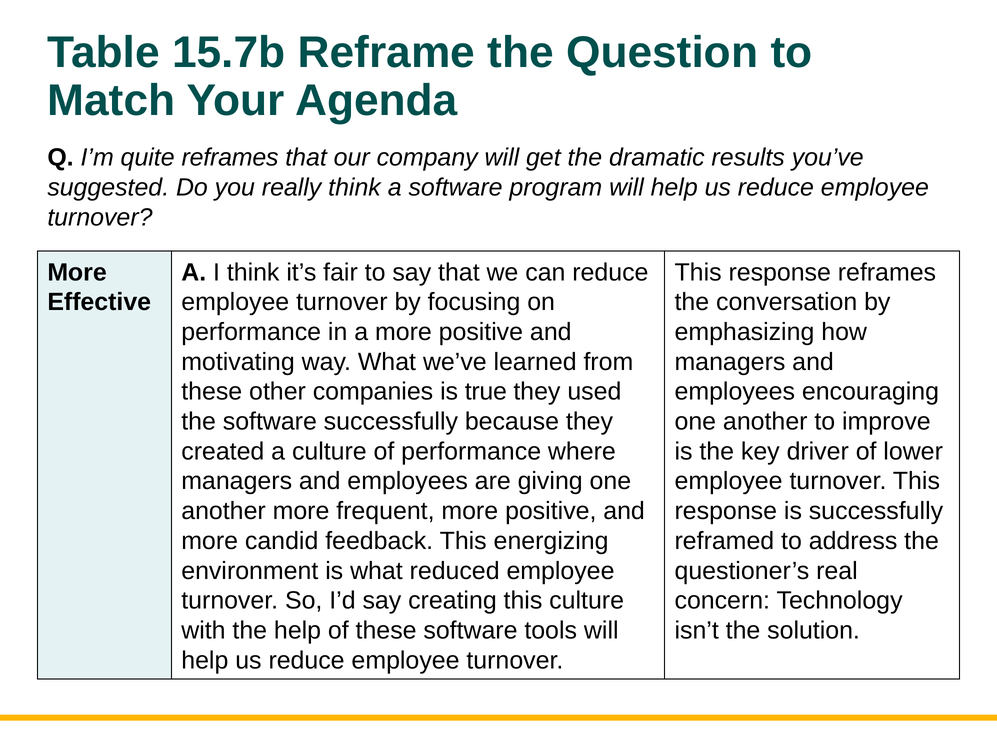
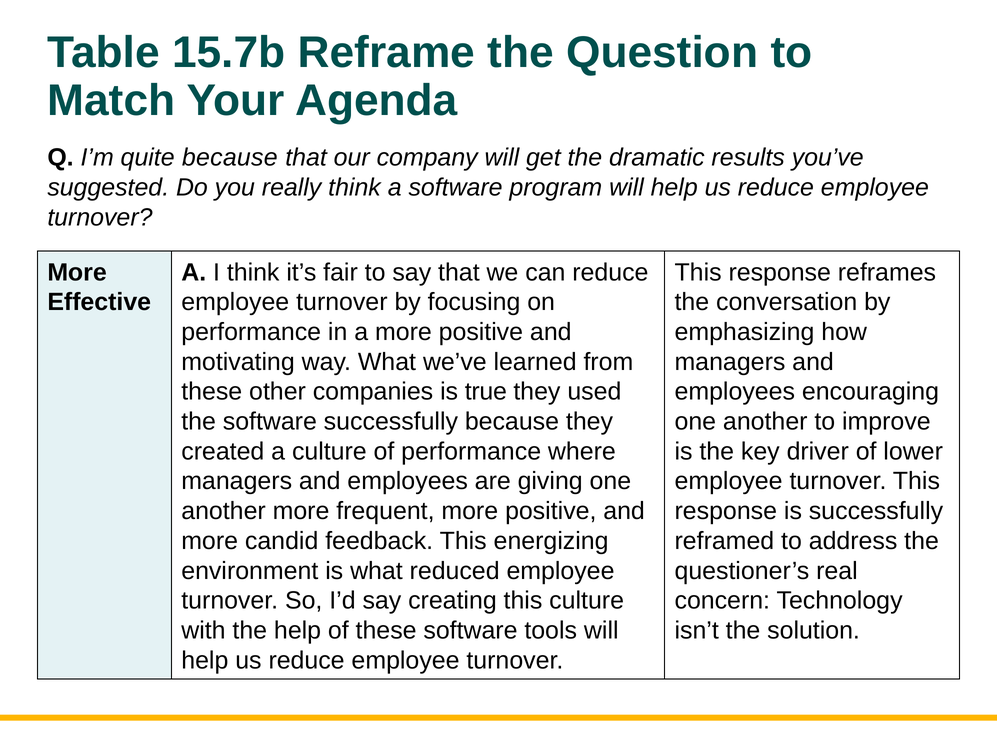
quite reframes: reframes -> because (230, 157)
